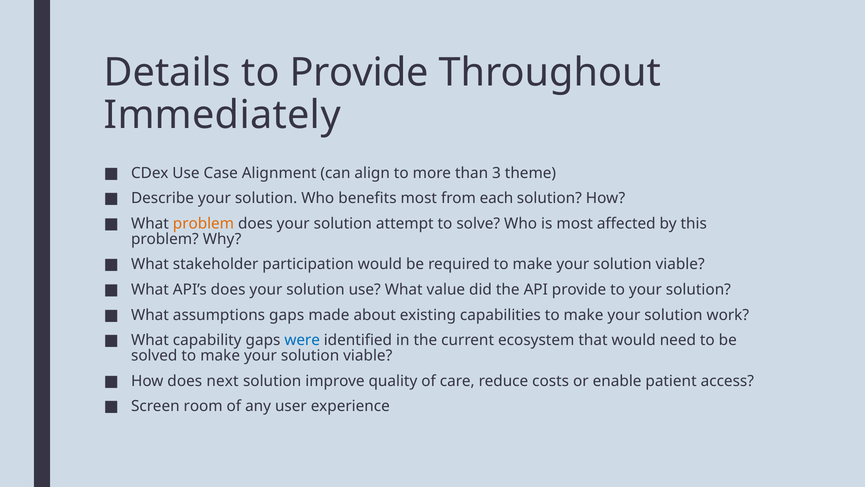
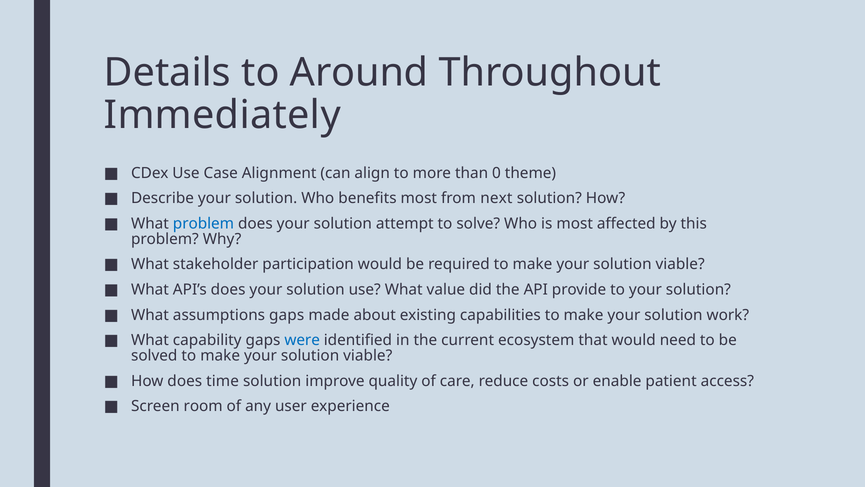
to Provide: Provide -> Around (359, 73)
3: 3 -> 0 (496, 173)
each: each -> next (496, 198)
problem colour: orange -> blue (203, 223)
next: next -> time (223, 381)
